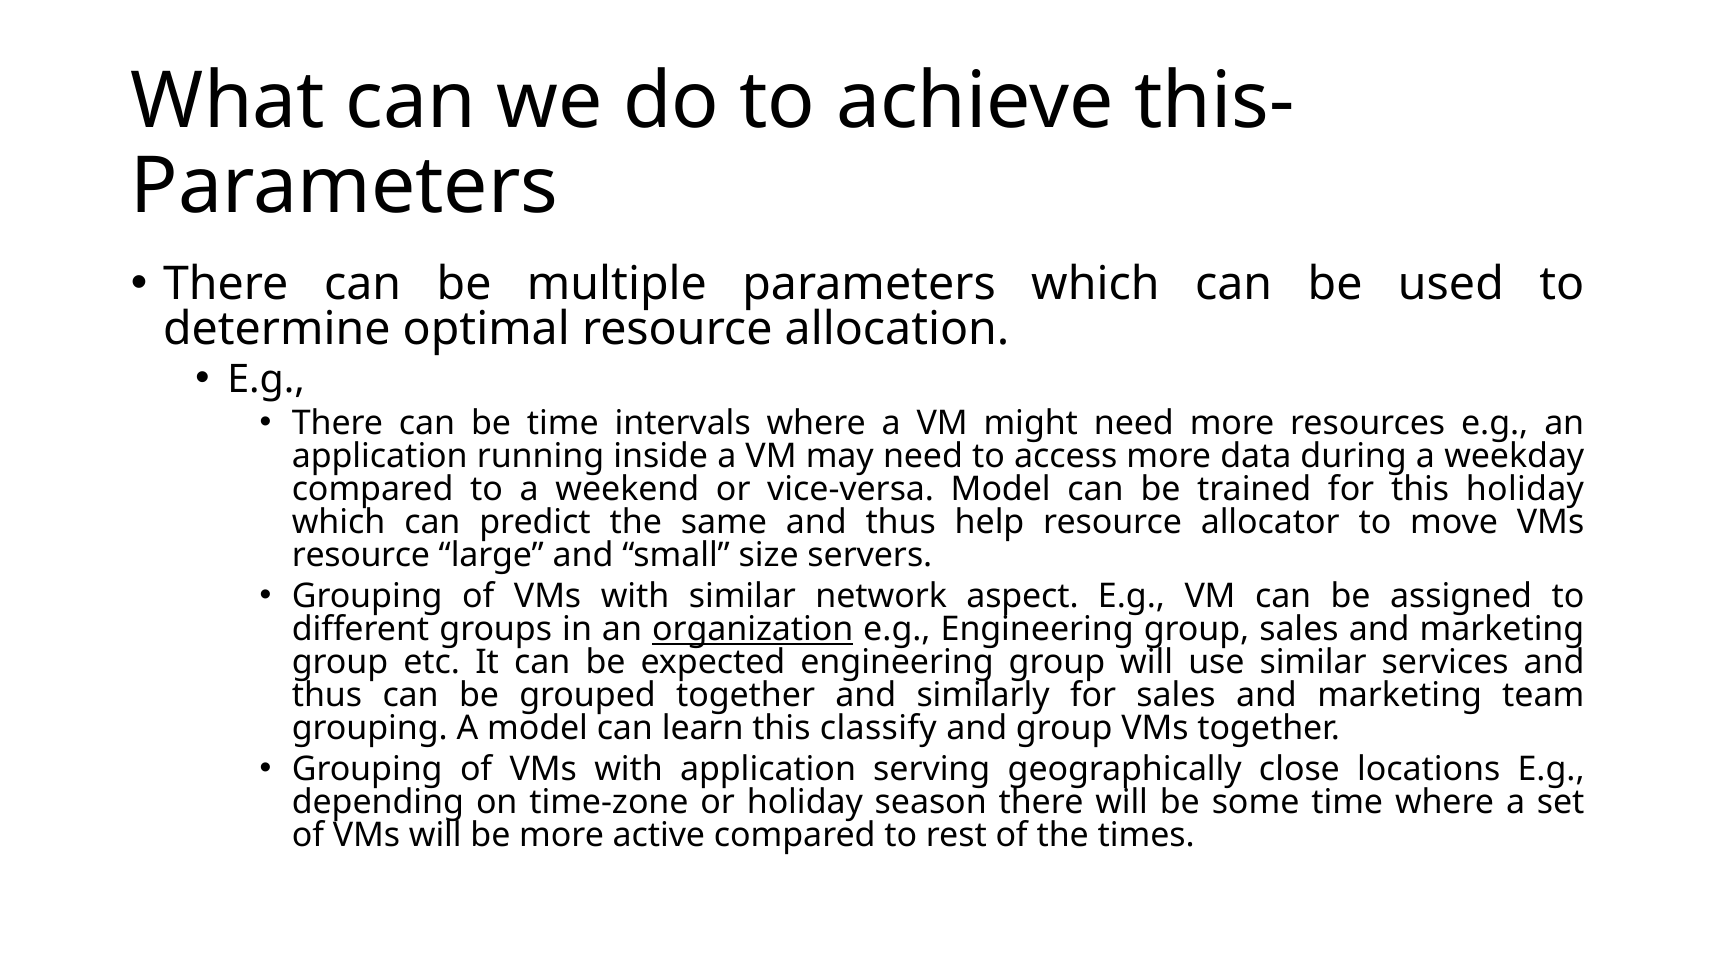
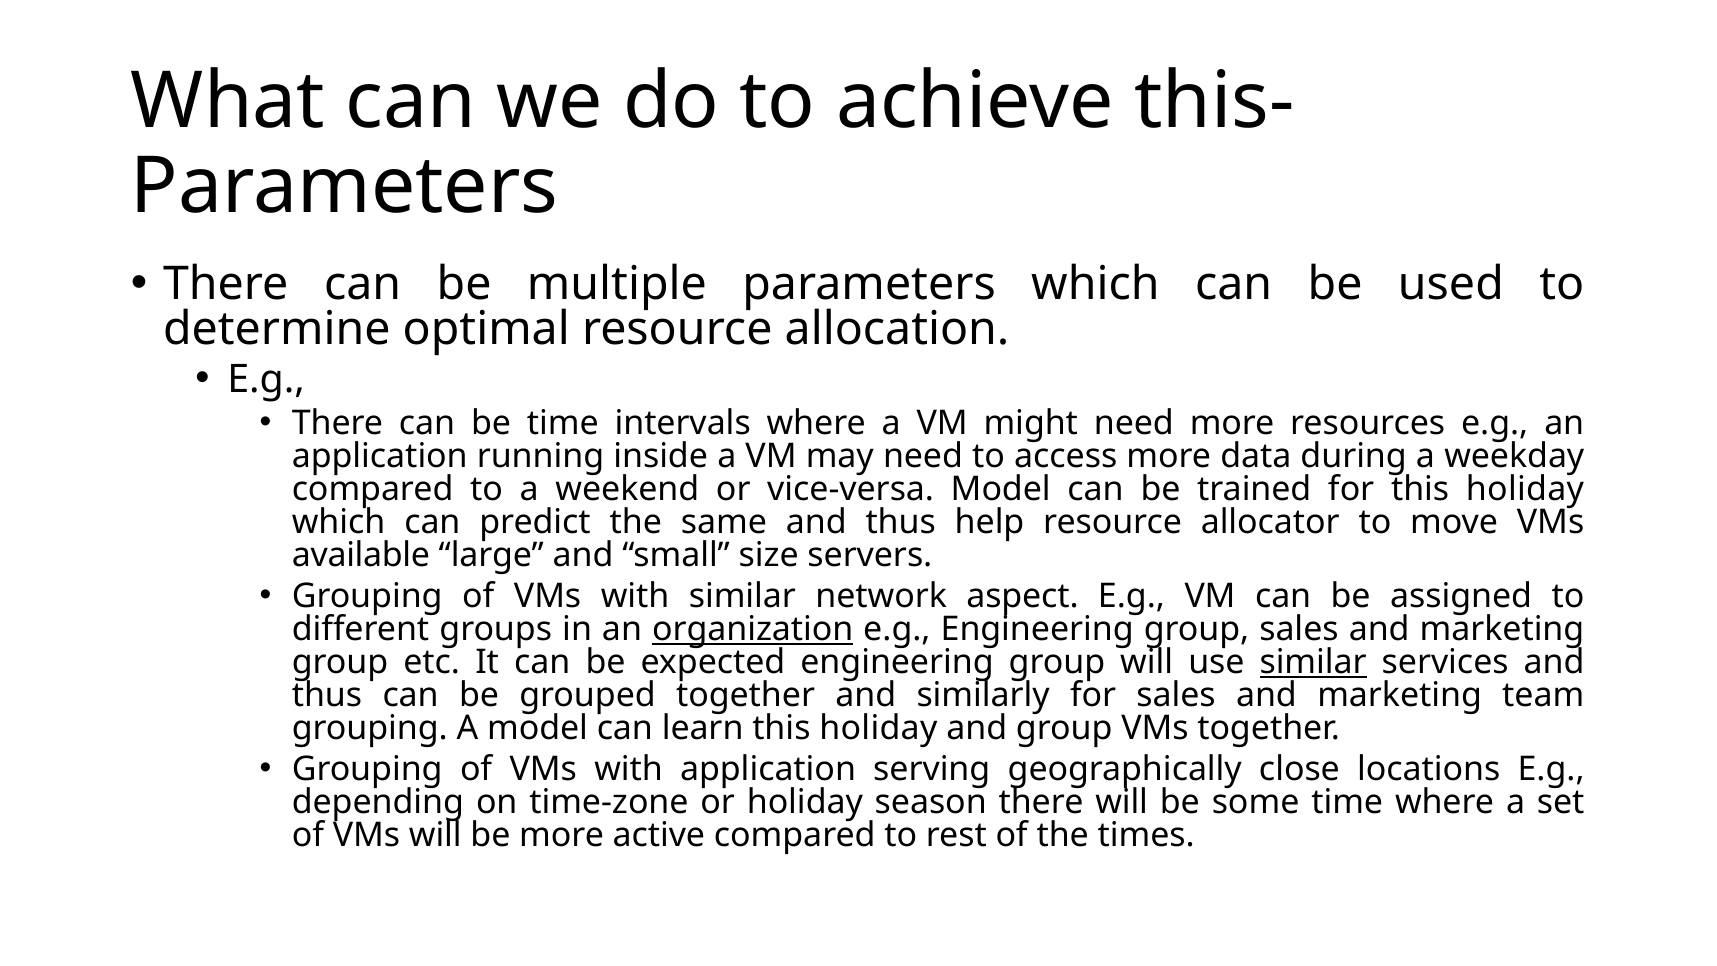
resource: resource -> available (361, 555)
similar underline: none -> present (1313, 662)
learn this classify: classify -> holiday (878, 728)
